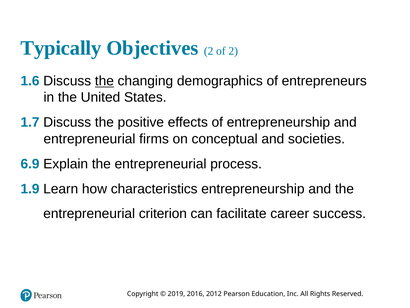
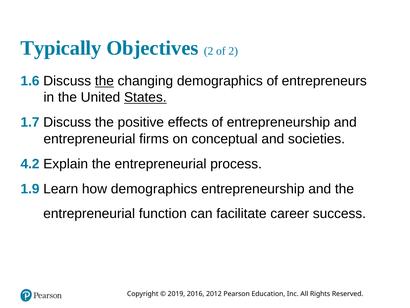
States underline: none -> present (145, 97)
6.9: 6.9 -> 4.2 (30, 164)
how characteristics: characteristics -> demographics (154, 189)
criterion: criterion -> function (163, 213)
